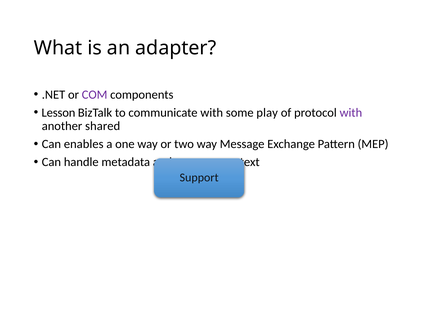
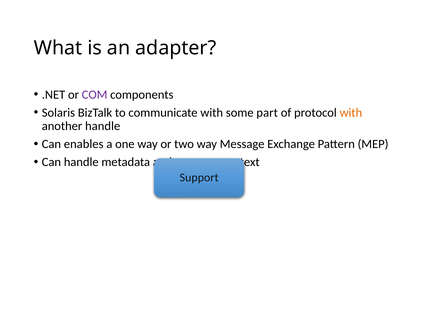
Lesson: Lesson -> Solaris (58, 112)
play: play -> part (267, 112)
with colour: purple -> orange (351, 112)
another shared: shared -> handle (103, 126)
